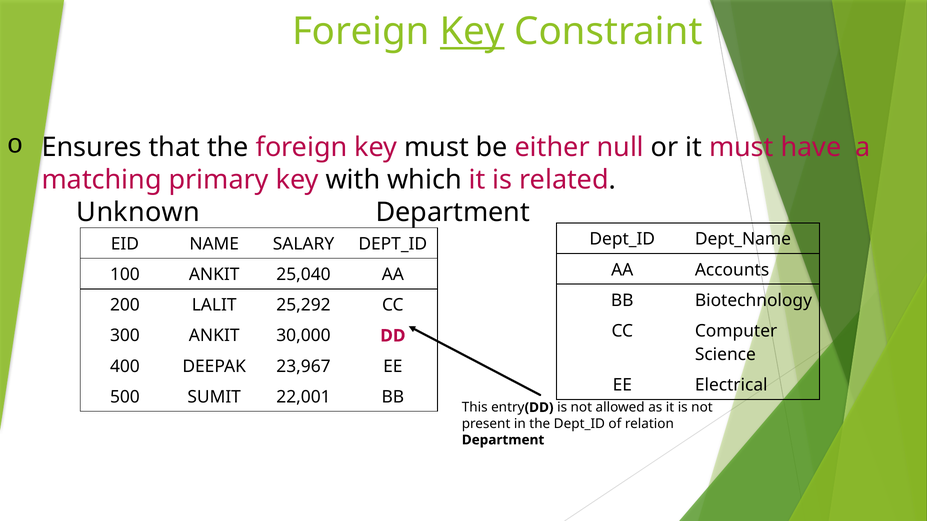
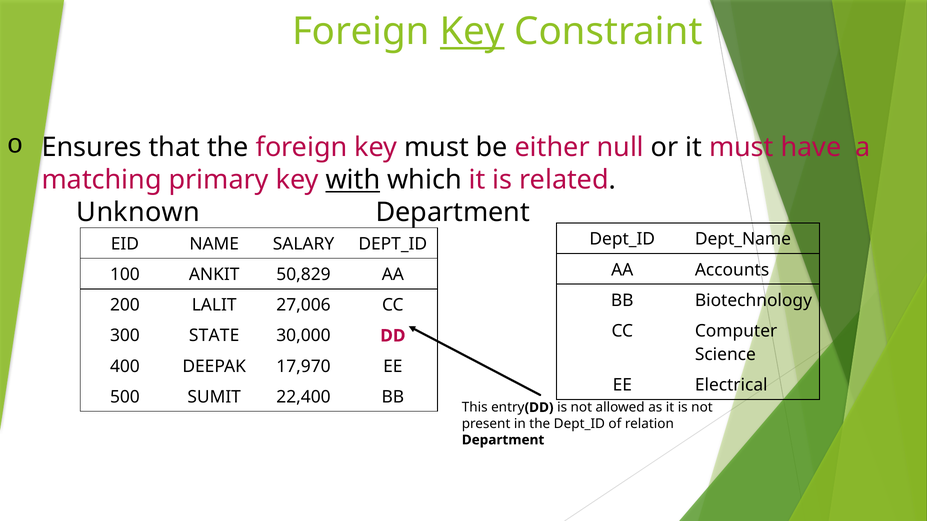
with underline: none -> present (353, 180)
25,040: 25,040 -> 50,829 (304, 275)
25,292: 25,292 -> 27,006 (304, 305)
300 ANKIT: ANKIT -> STATE (214, 336)
23,967: 23,967 -> 17,970 (304, 367)
22,001: 22,001 -> 22,400 (304, 397)
